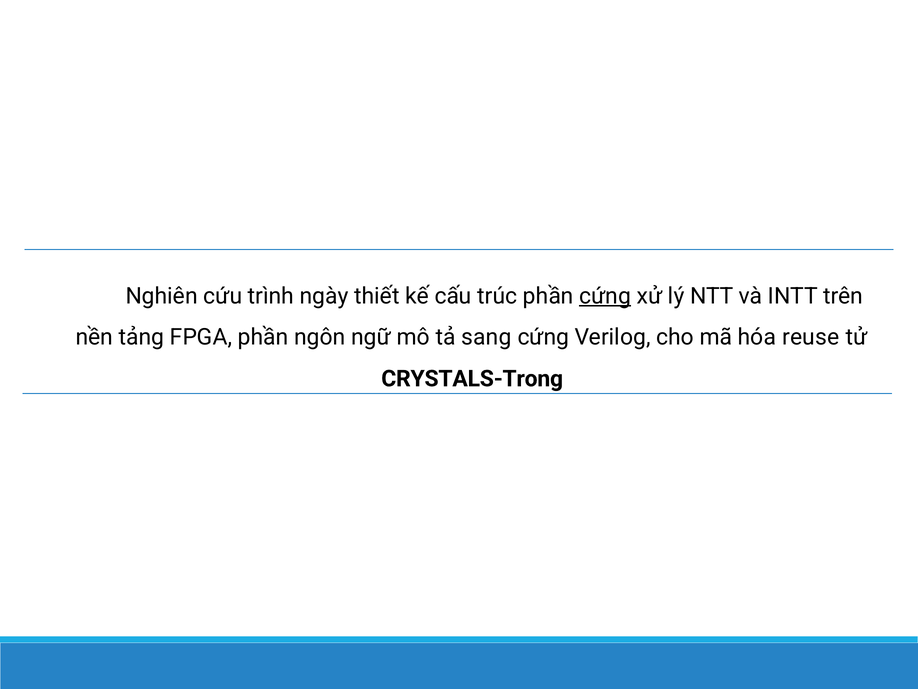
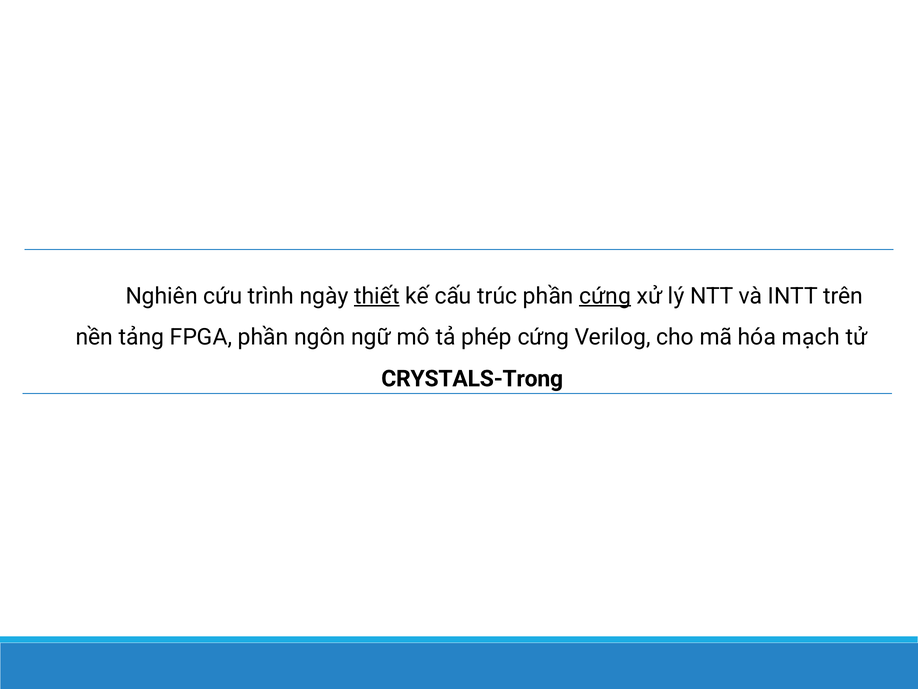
thiết underline: none -> present (377, 296)
sang: sang -> phép (487, 337)
reuse: reuse -> mạch (811, 337)
